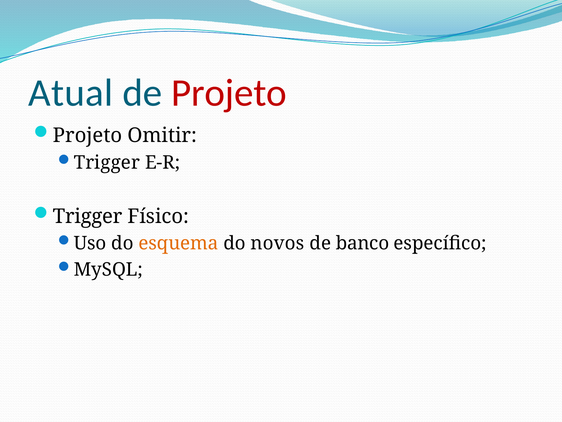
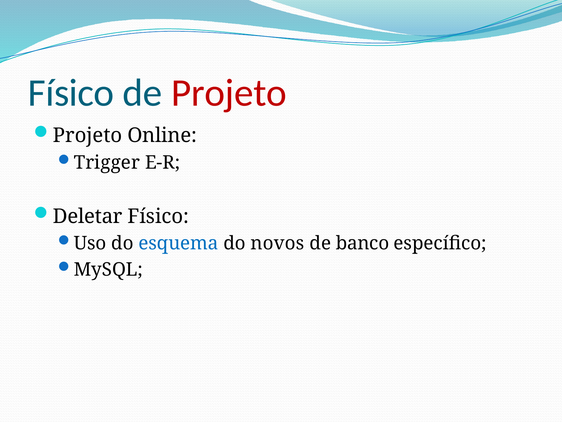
Atual: Atual -> Físico (71, 93)
Omitir: Omitir -> Online (162, 135)
Trigger: Trigger -> Deletar (88, 216)
esquema colour: orange -> blue (178, 243)
